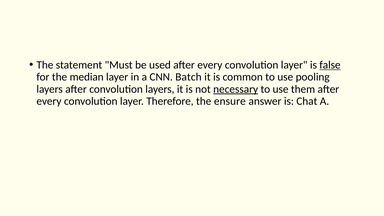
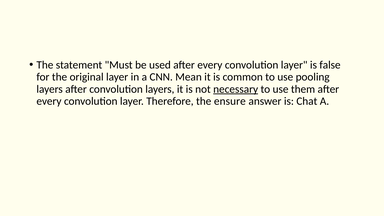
false underline: present -> none (330, 65)
median: median -> original (87, 77)
Batch: Batch -> Mean (189, 77)
